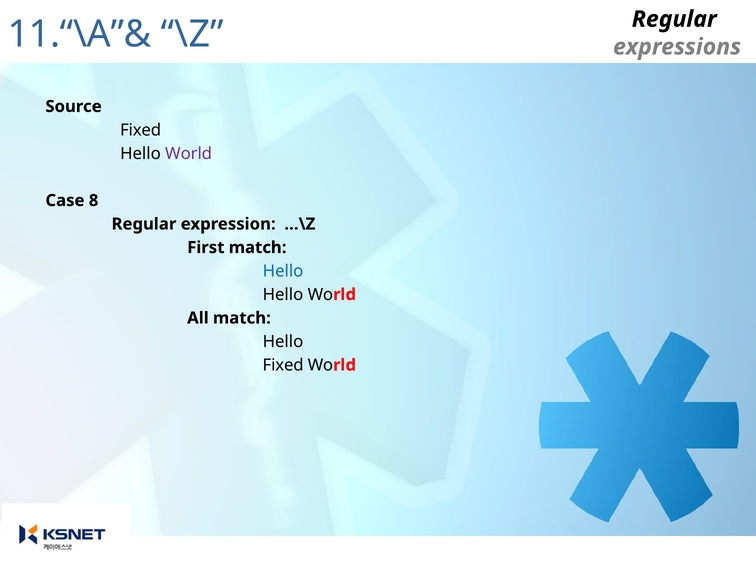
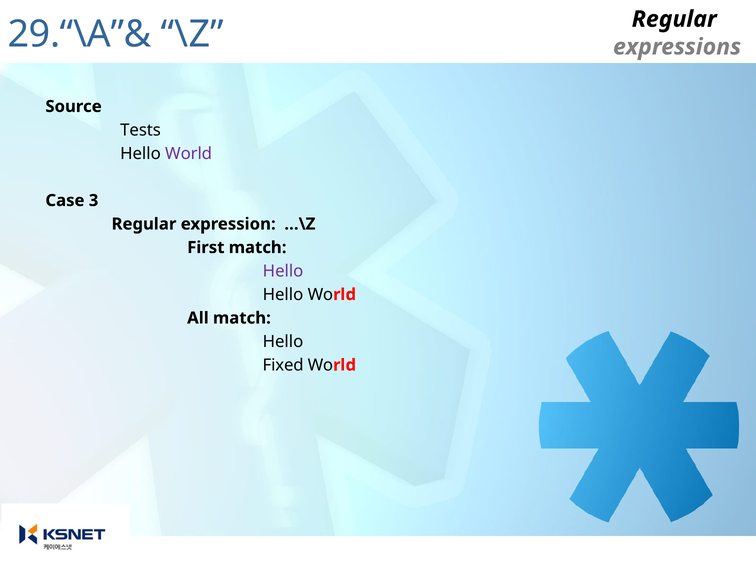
11.“\A”&: 11.“\A”& -> 29.“\A”& (80, 34)
Fixed: Fixed -> Tests (141, 130)
8: 8 -> 3 (94, 201)
Hello colour: blue -> purple (283, 271)
